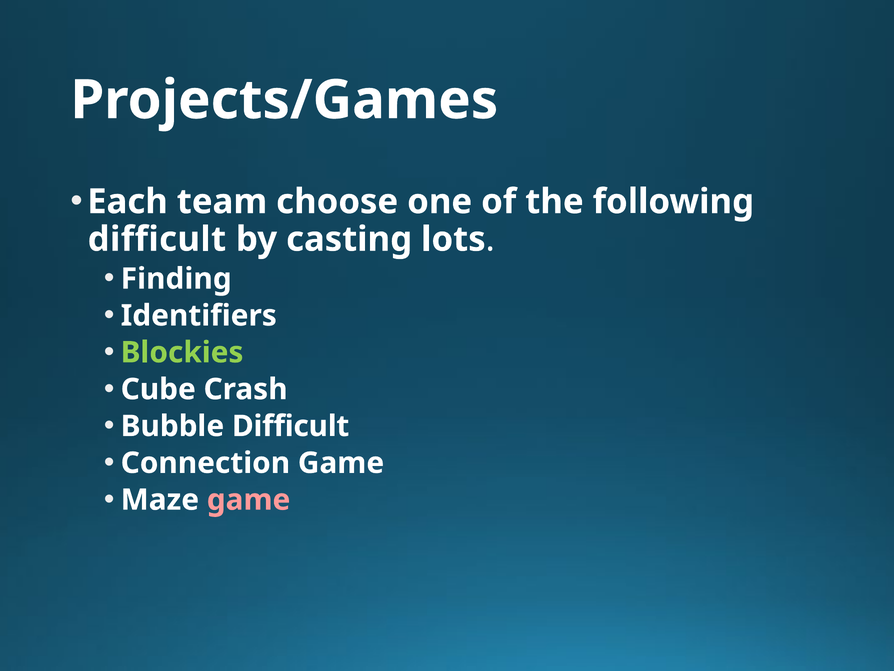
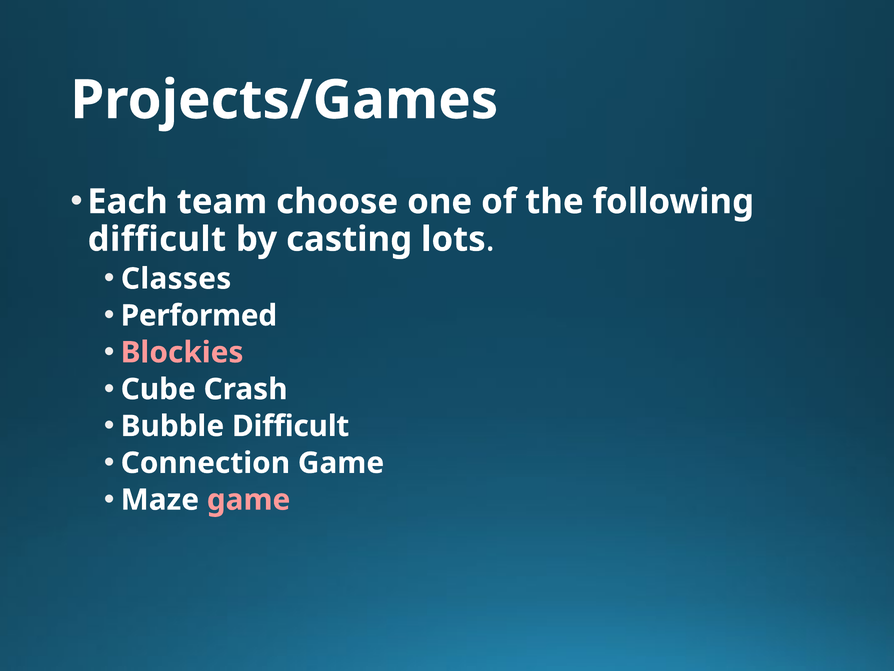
Finding: Finding -> Classes (176, 279)
Identifiers: Identifiers -> Performed (199, 315)
Blockies colour: light green -> pink (182, 352)
